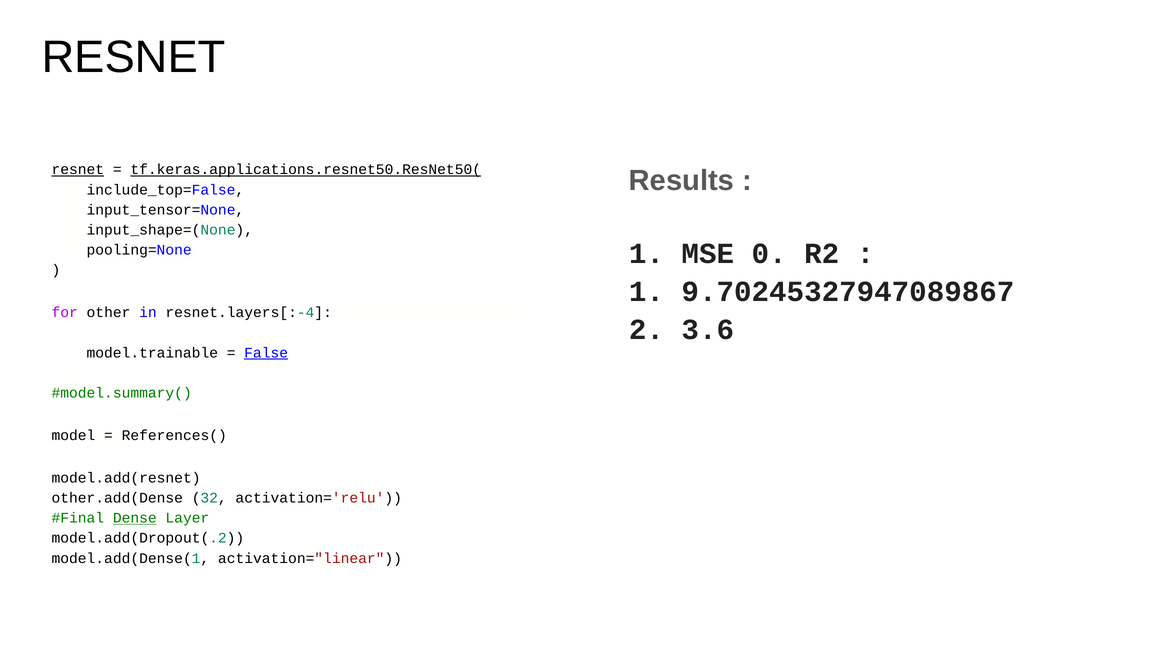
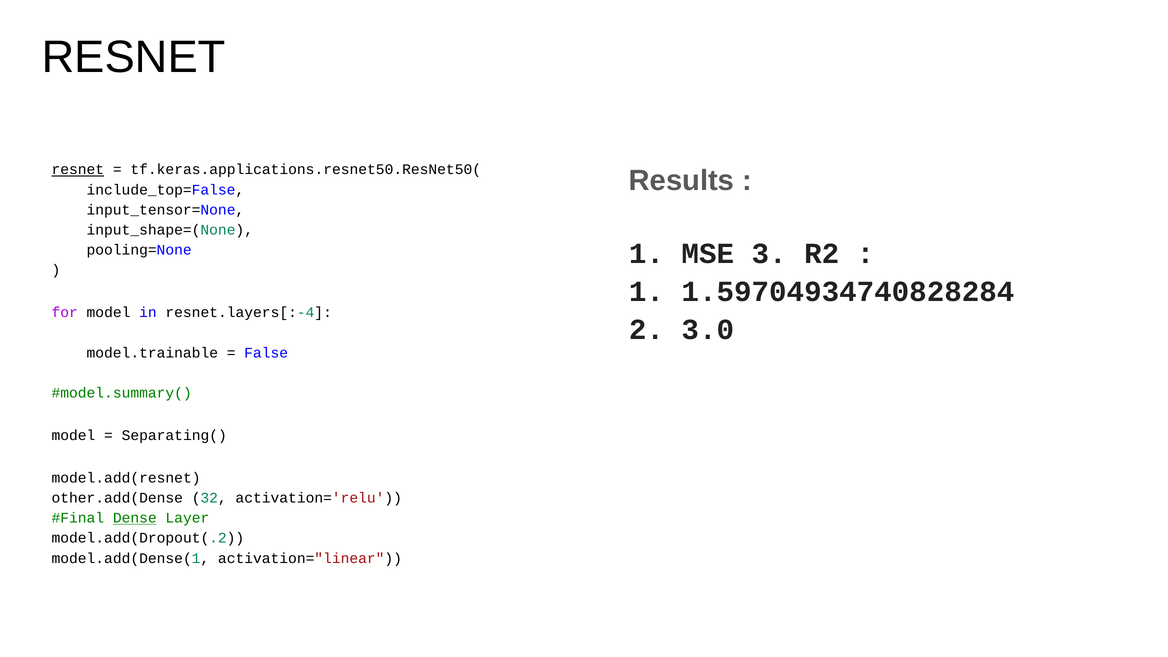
tf.keras.applications.resnet50.ResNet50( underline: present -> none (306, 170)
0: 0 -> 3 (769, 254)
9.70245327947089867: 9.70245327947089867 -> 1.59704934740828284 (848, 292)
for other: other -> model (109, 313)
3.6: 3.6 -> 3.0 (708, 330)
False underline: present -> none (266, 353)
References(: References( -> Separating( (174, 435)
